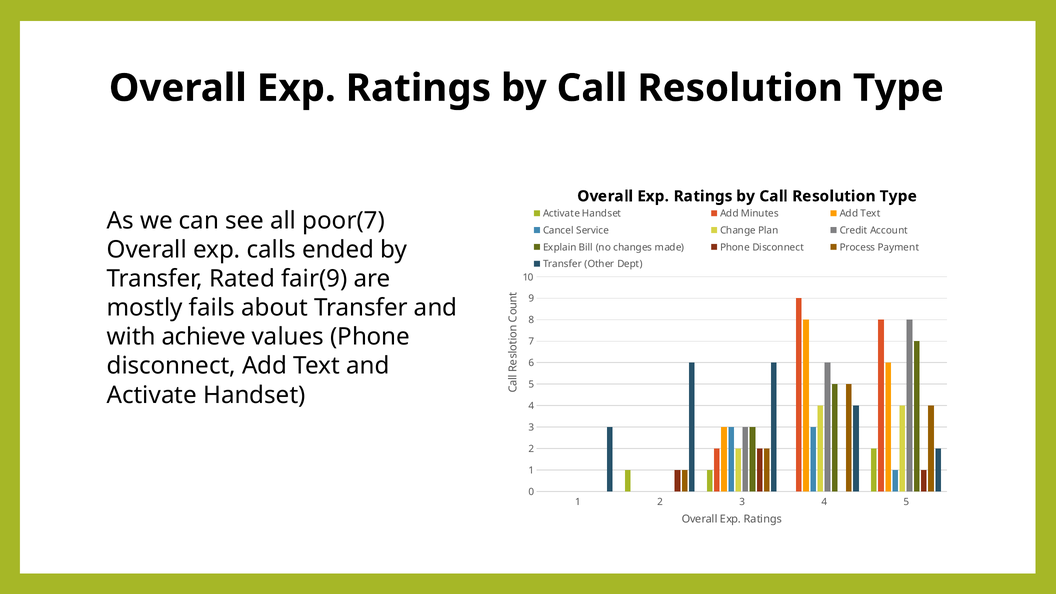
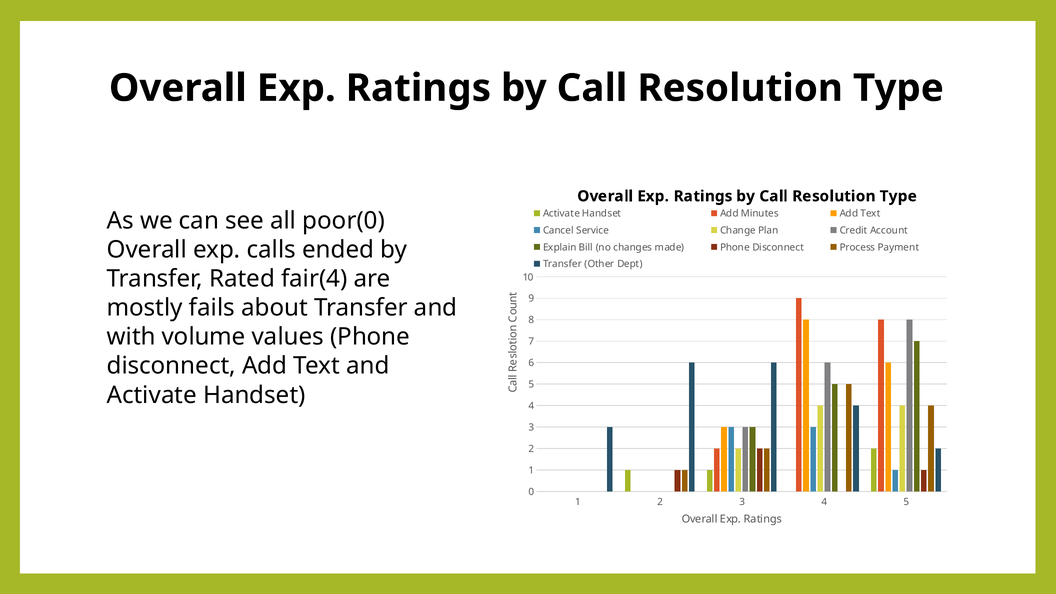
poor(7: poor(7 -> poor(0 (344, 221)
fair(9: fair(9 -> fair(4 (314, 279)
achieve: achieve -> volume (204, 337)
